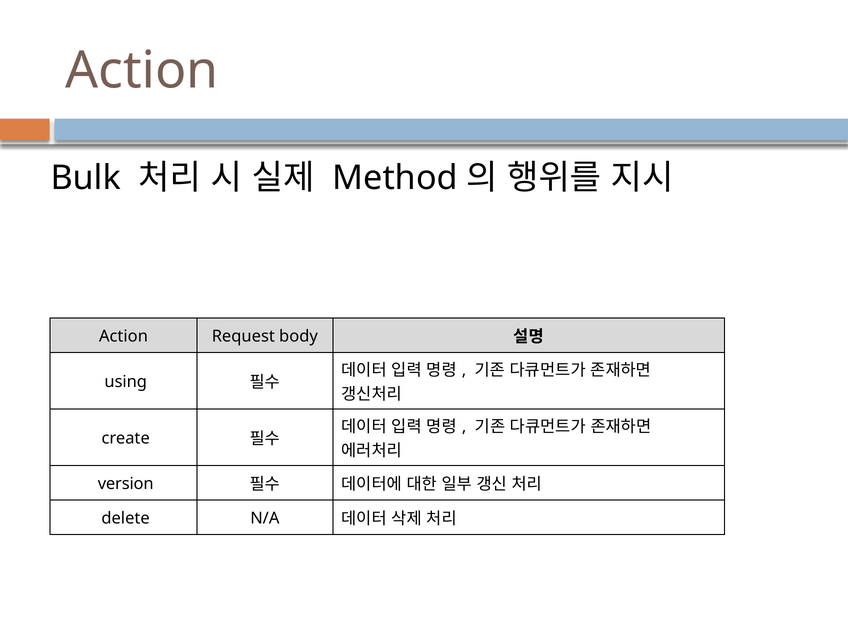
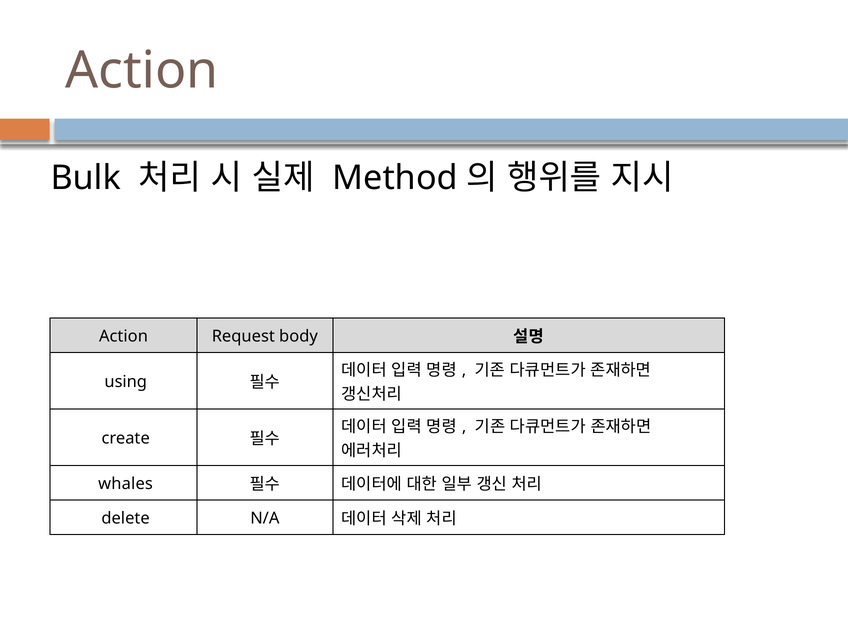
version: version -> whales (126, 484)
